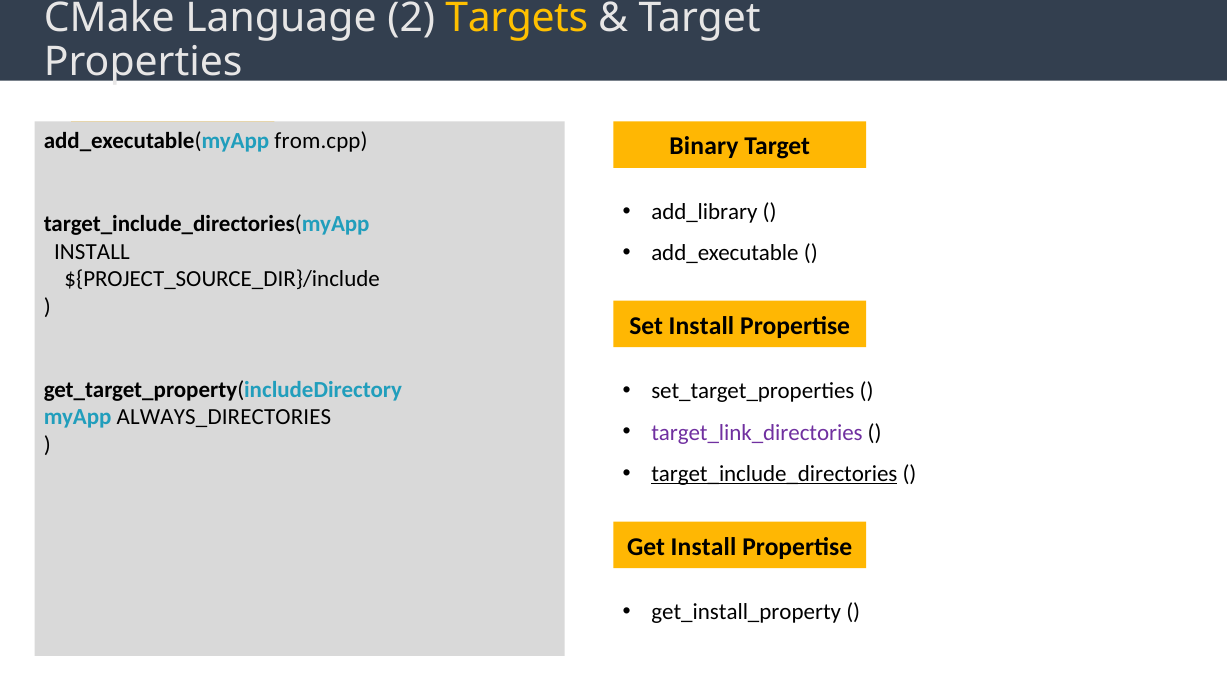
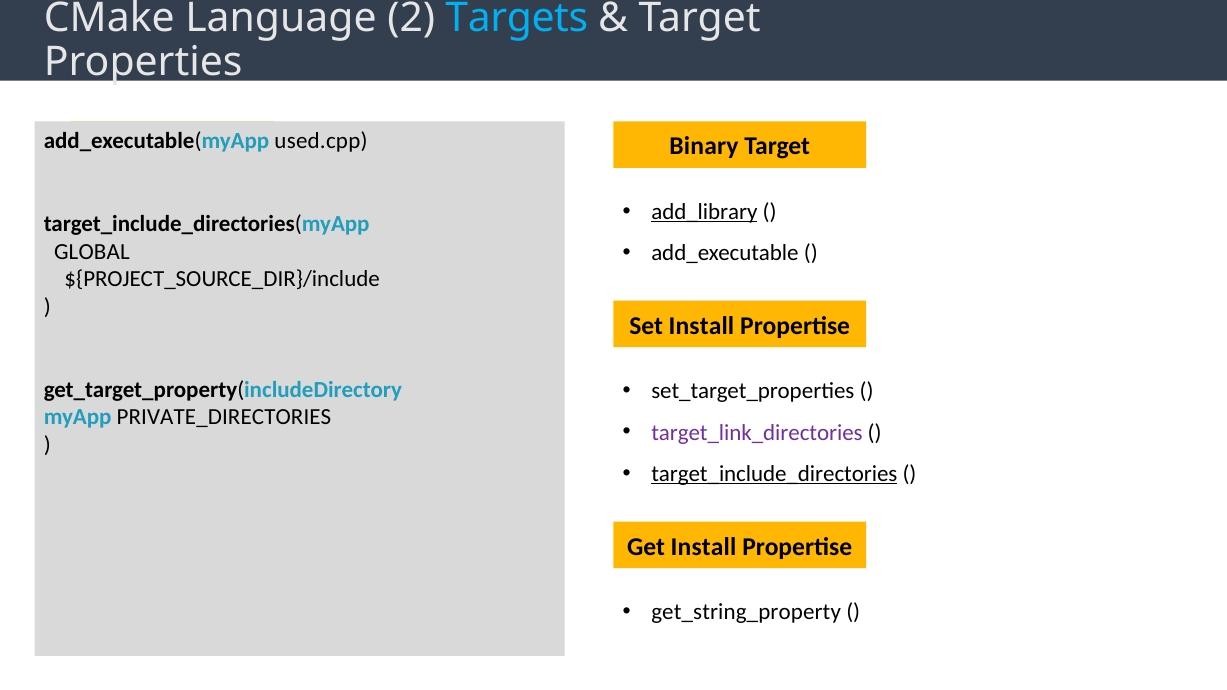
Targets colour: yellow -> light blue (517, 18)
from.cpp: from.cpp -> used.cpp (321, 141)
add_library underline: none -> present (704, 212)
INSTALL: INSTALL -> GLOBAL (92, 252)
ALWAYS_DIRECTORIES: ALWAYS_DIRECTORIES -> PRIVATE_DIRECTORIES (224, 417)
get_install_property: get_install_property -> get_string_property (746, 612)
